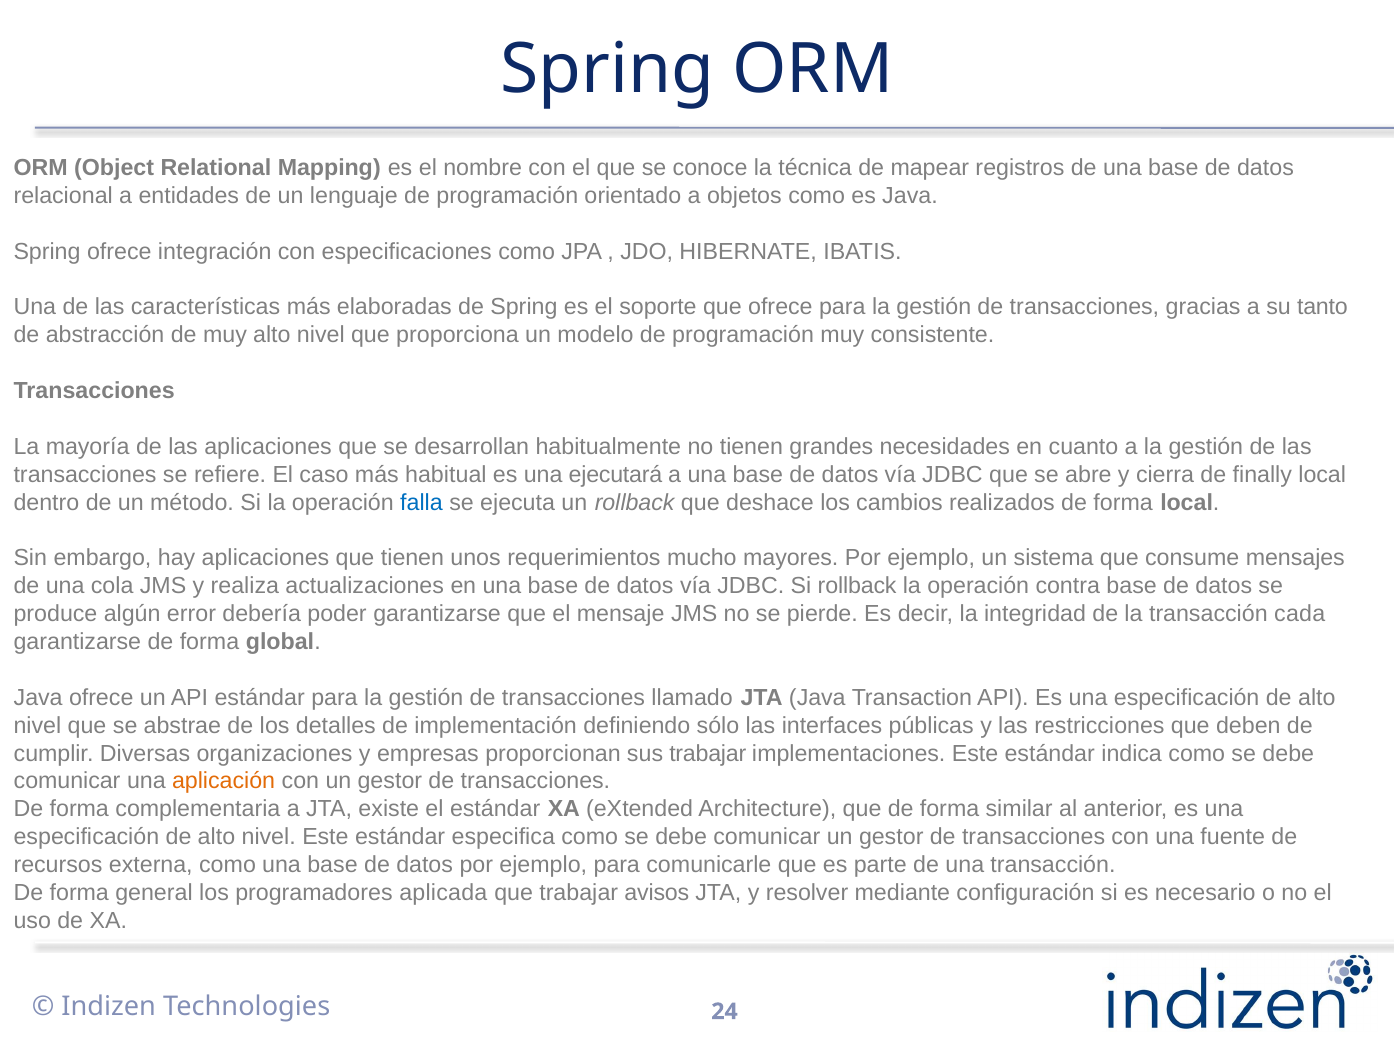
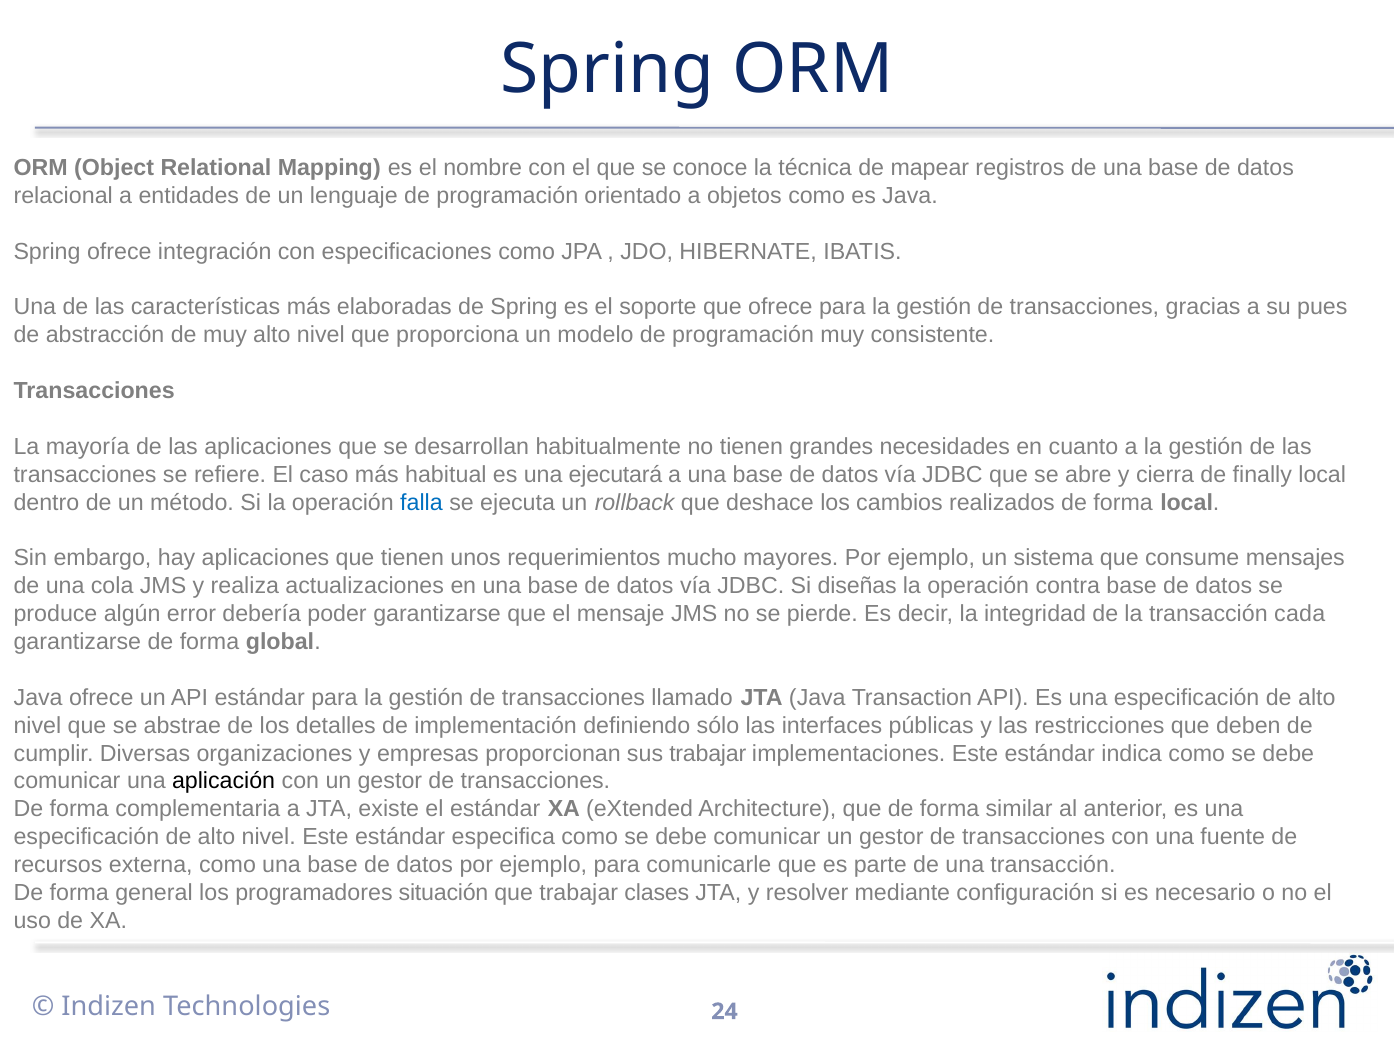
tanto: tanto -> pues (1322, 307)
Si rollback: rollback -> diseñas (857, 586)
aplicación colour: orange -> black (224, 781)
aplicada: aplicada -> situación (444, 892)
avisos: avisos -> clases (657, 892)
